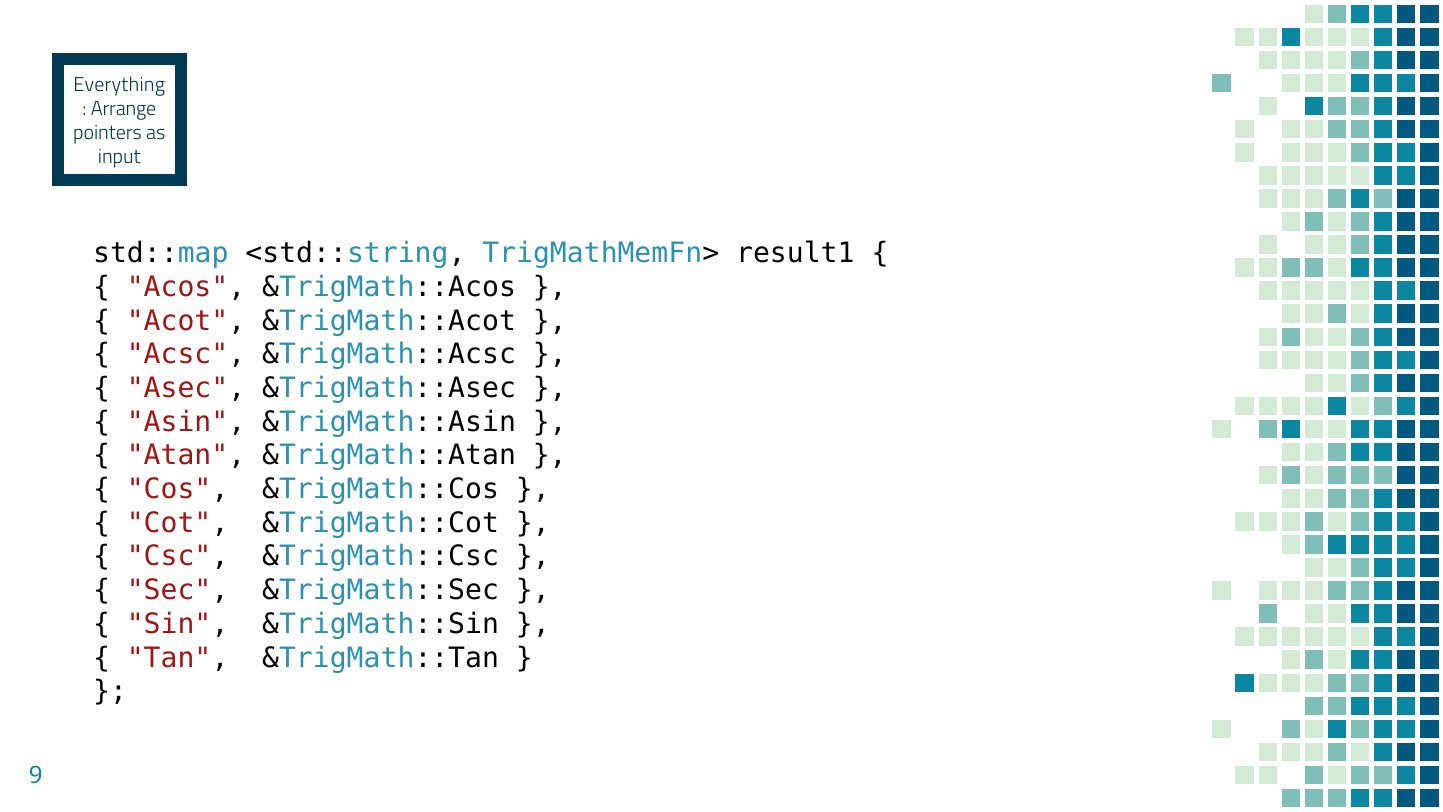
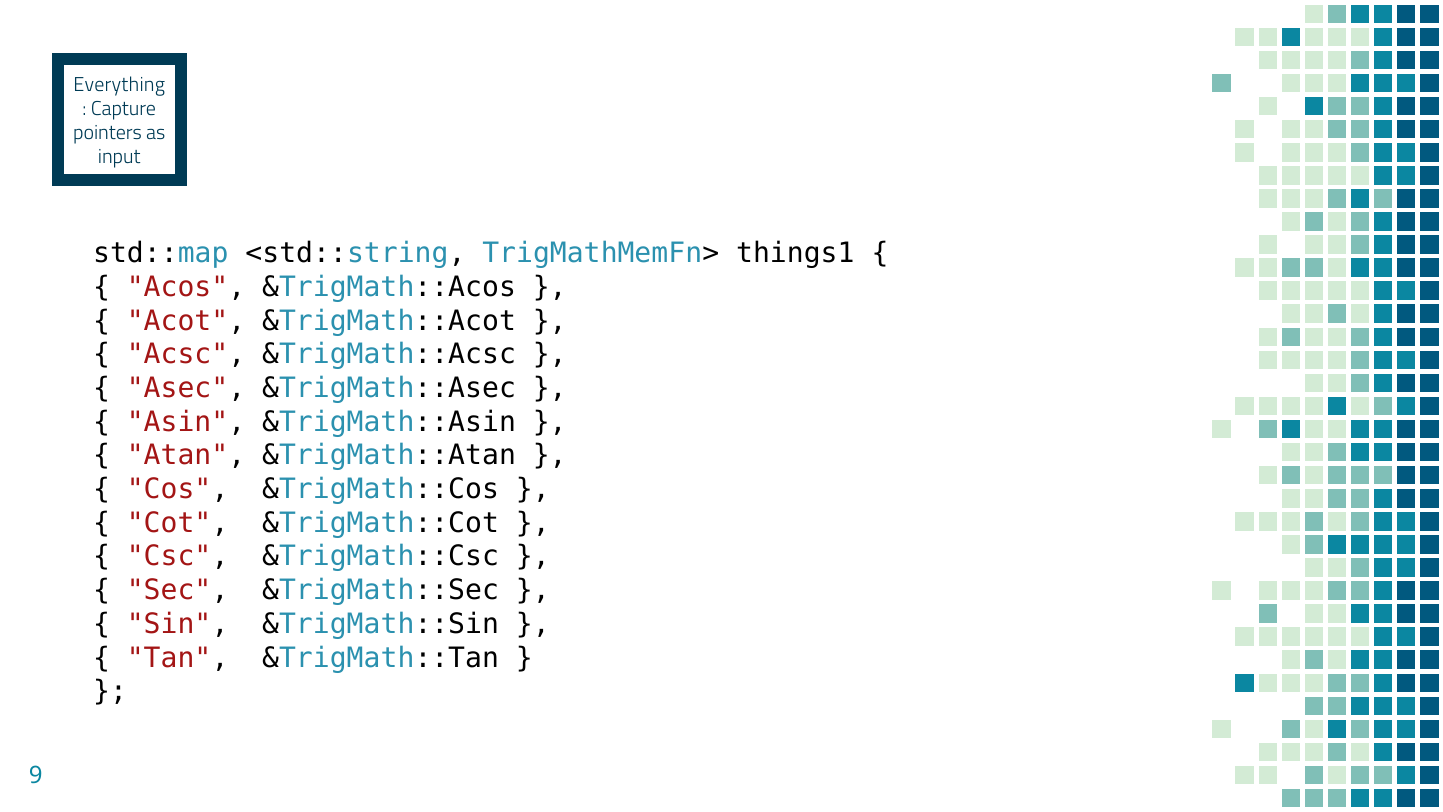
Arrange: Arrange -> Capture (123, 109)
result1: result1 -> things1 (795, 253)
